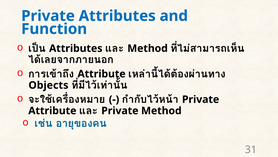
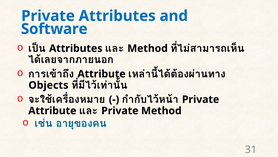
Function: Function -> Software (54, 29)
